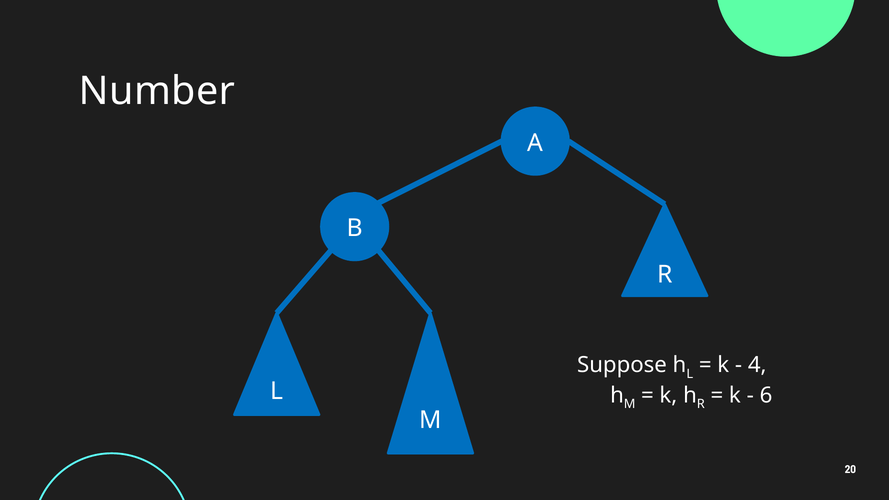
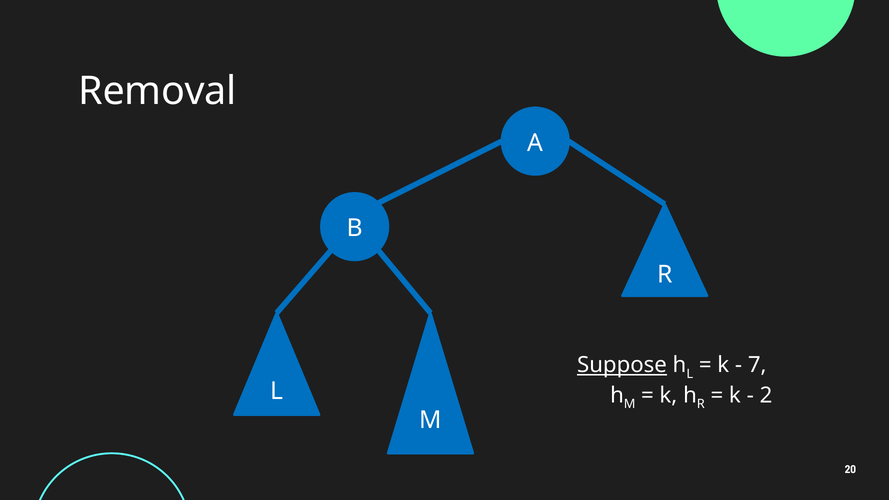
Number: Number -> Removal (157, 91)
Suppose underline: none -> present (622, 365)
4: 4 -> 7 (757, 365)
6: 6 -> 2 (766, 395)
